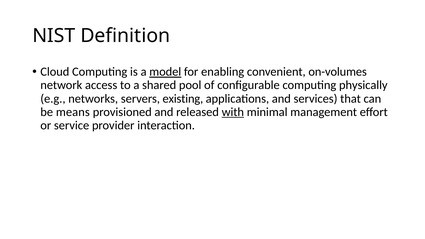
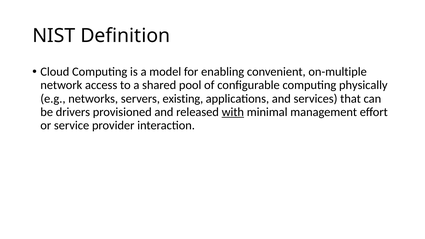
model underline: present -> none (165, 72)
on-volumes: on-volumes -> on-multiple (338, 72)
means: means -> drivers (73, 112)
